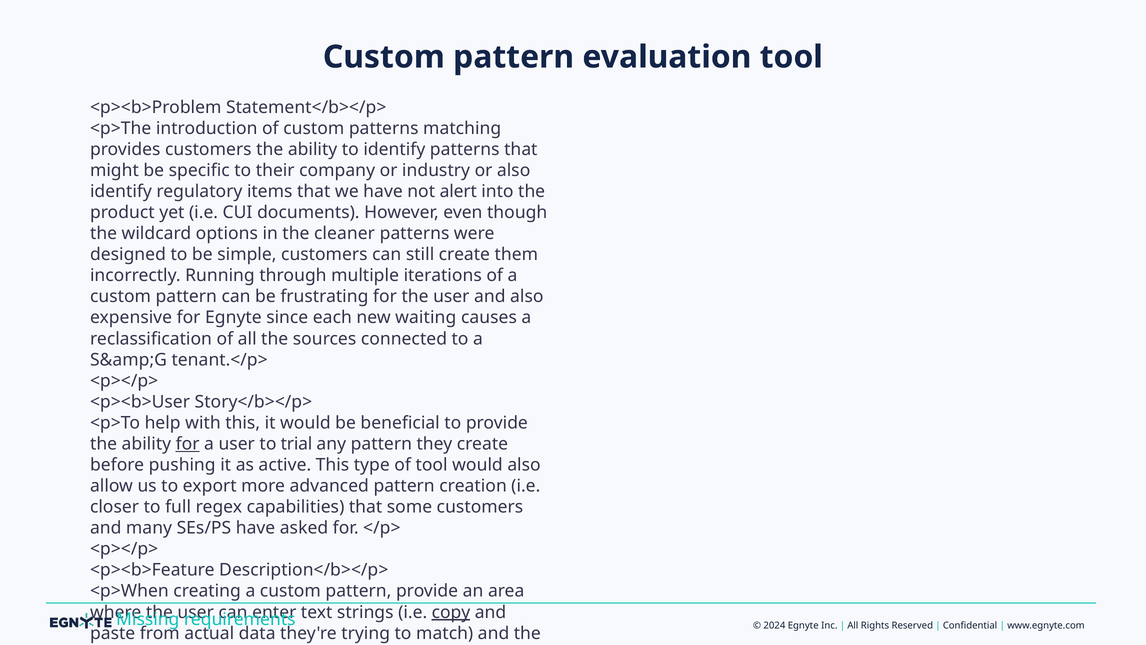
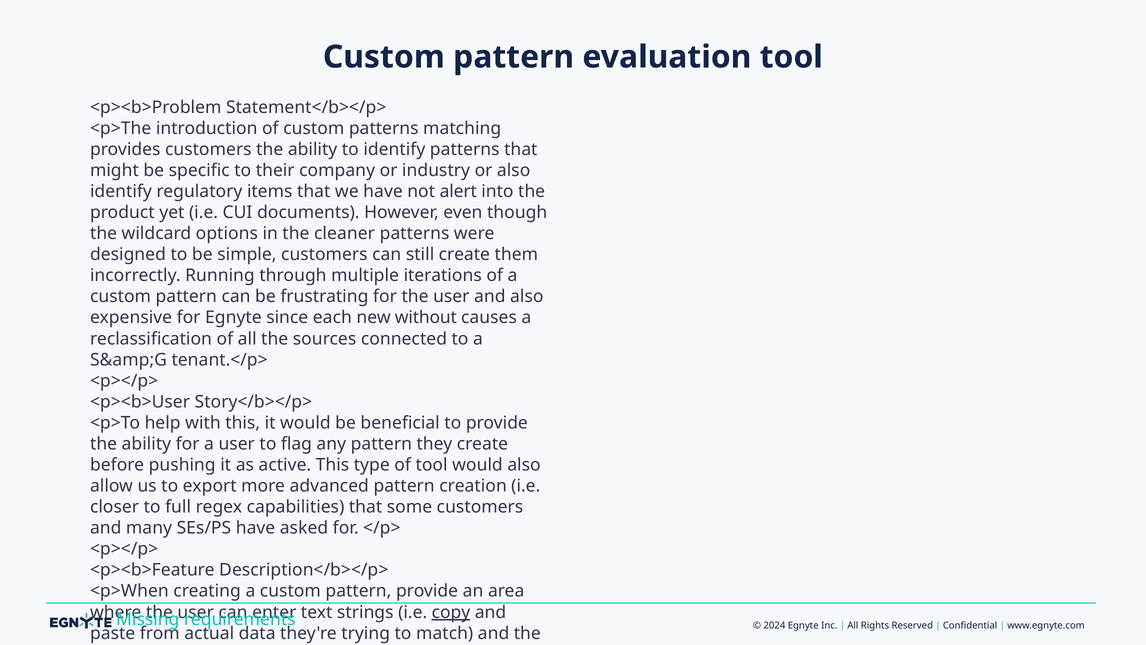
waiting: waiting -> without (426, 318)
for underline: present -> none (188, 444)
trial: trial -> flag (296, 444)
